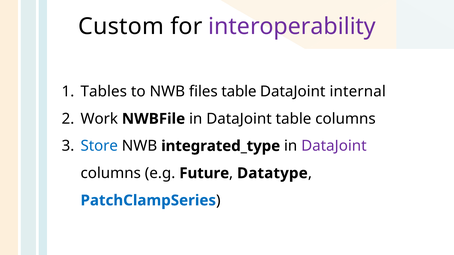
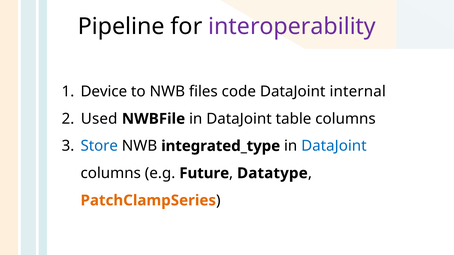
Custom: Custom -> Pipeline (121, 27)
Tables: Tables -> Device (104, 92)
files table: table -> code (239, 92)
Work: Work -> Used (99, 119)
DataJoint colour: purple -> blue (334, 146)
PatchClampSeries colour: blue -> orange (148, 201)
